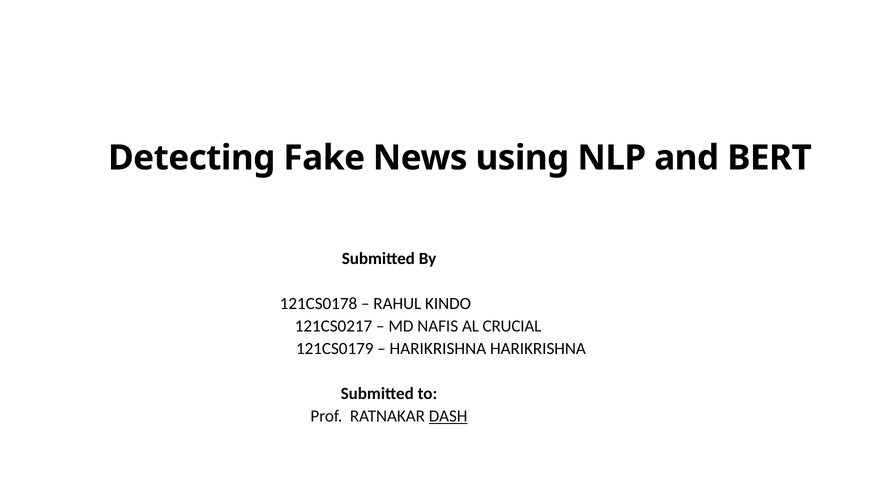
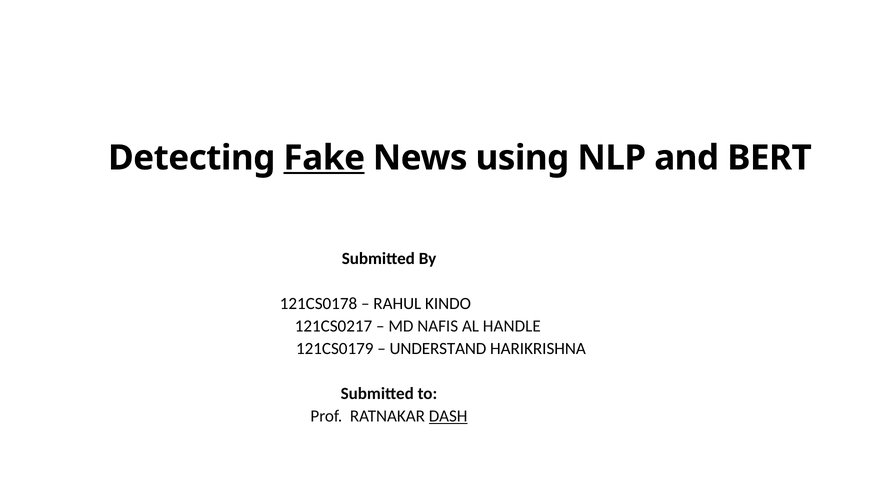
Fake underline: none -> present (324, 158)
CRUCIAL: CRUCIAL -> HANDLE (512, 326)
HARIKRISHNA: HARIKRISHNA -> UNDERSTAND (438, 349)
